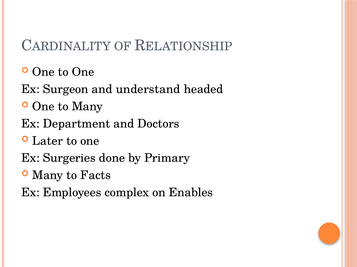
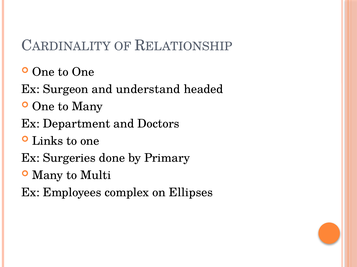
Later: Later -> Links (48, 141)
Facts: Facts -> Multi (96, 176)
Enables: Enables -> Ellipses (191, 193)
